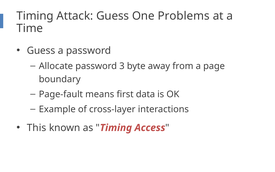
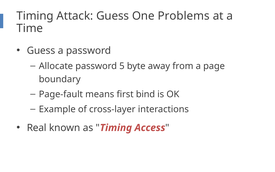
3: 3 -> 5 (122, 66)
data: data -> bind (145, 94)
This: This -> Real (37, 128)
